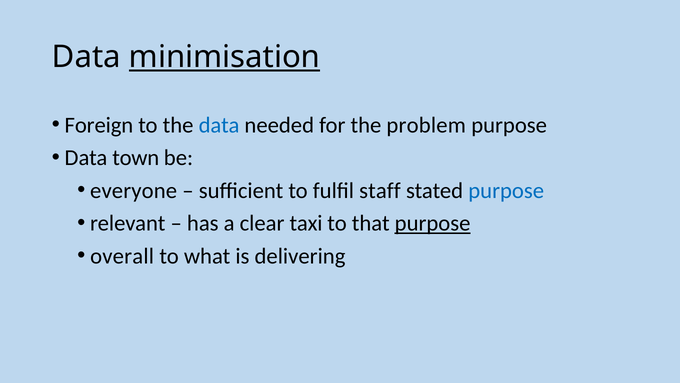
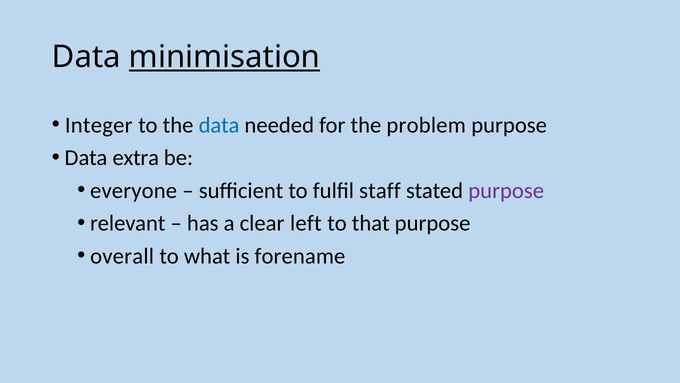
Foreign: Foreign -> Integer (99, 125)
town: town -> extra (136, 158)
purpose colour: blue -> purple (506, 190)
taxi: taxi -> left (306, 223)
purpose underline: present -> none (433, 223)
delivering: delivering -> forename (300, 256)
